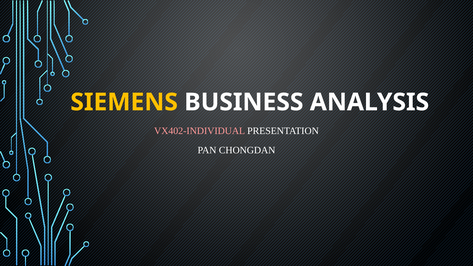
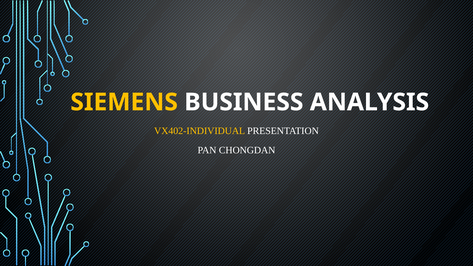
VX402-INDIVIDUAL colour: pink -> yellow (200, 131)
